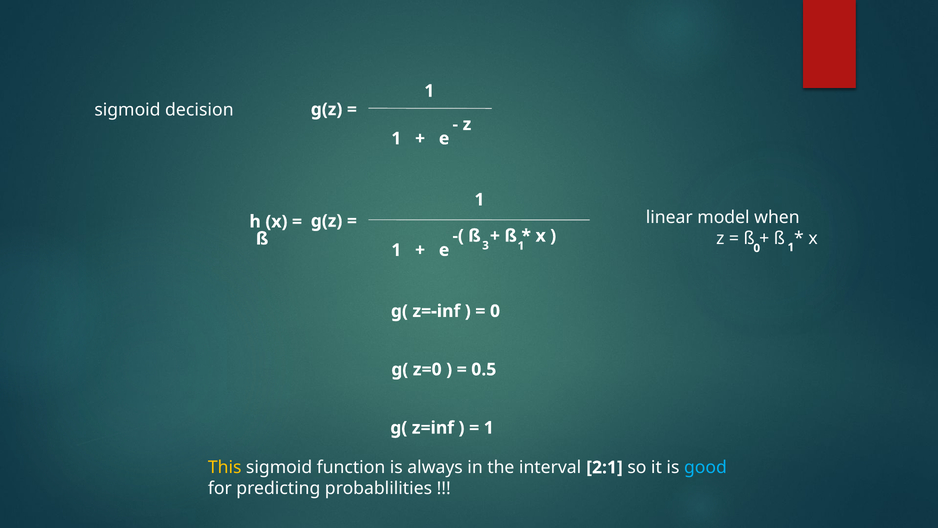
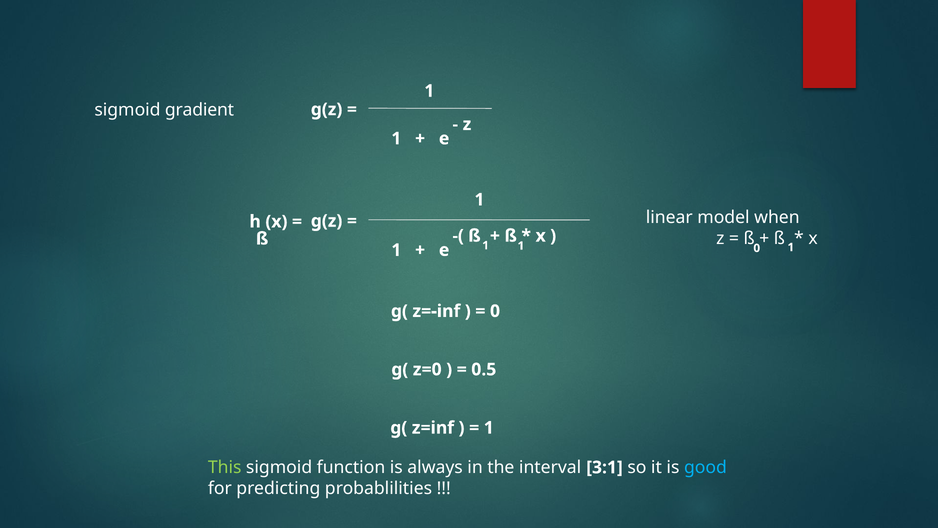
decision: decision -> gradient (199, 110)
ß 3: 3 -> 1 (486, 245)
This colour: yellow -> light green (225, 467)
2:1: 2:1 -> 3:1 (604, 467)
